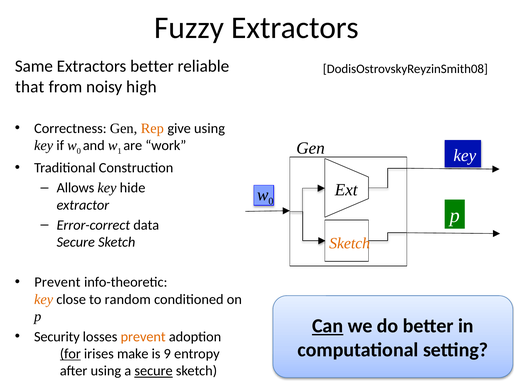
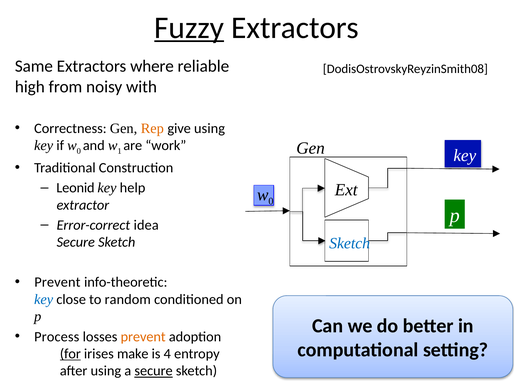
Fuzzy underline: none -> present (189, 28)
Extractors better: better -> where (152, 66)
that: that -> high (30, 87)
high: high -> with (141, 87)
Allows: Allows -> Leonid (75, 188)
hide: hide -> help (133, 188)
data: data -> idea (146, 225)
Sketch colour: orange -> blue (350, 243)
key colour: orange -> blue (44, 299)
Can underline: present -> none (328, 326)
Security: Security -> Process (57, 336)
9: 9 -> 4 (167, 353)
